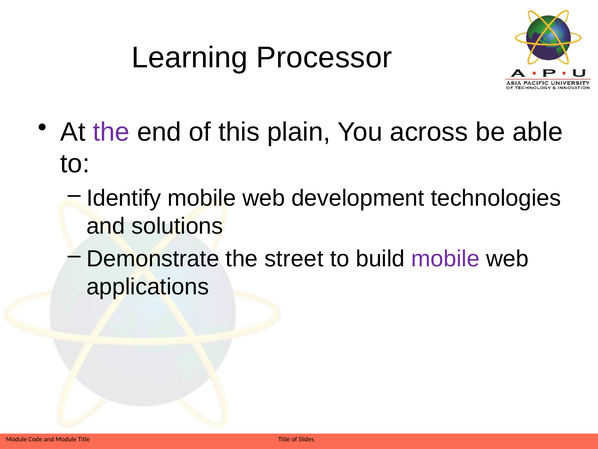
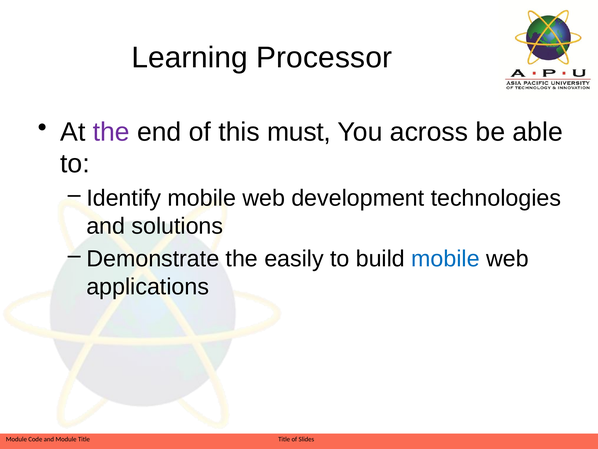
plain: plain -> must (299, 132)
street: street -> easily (294, 259)
mobile colour: purple -> blue (445, 259)
